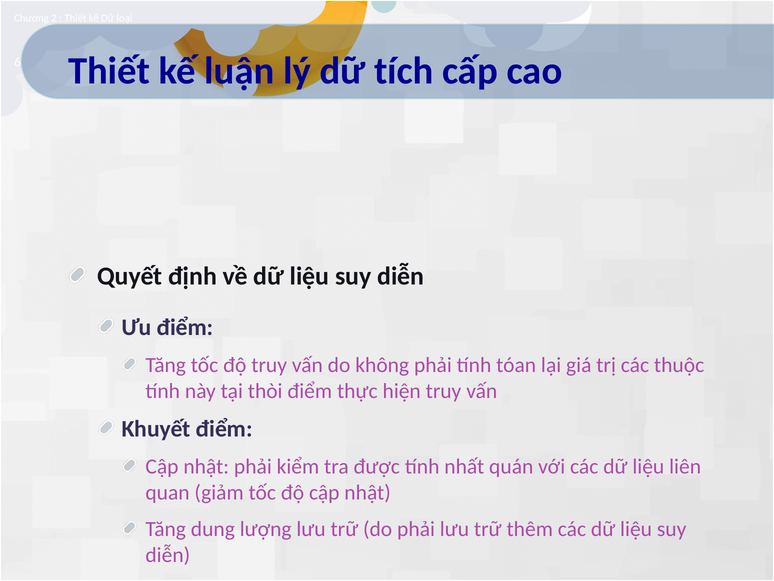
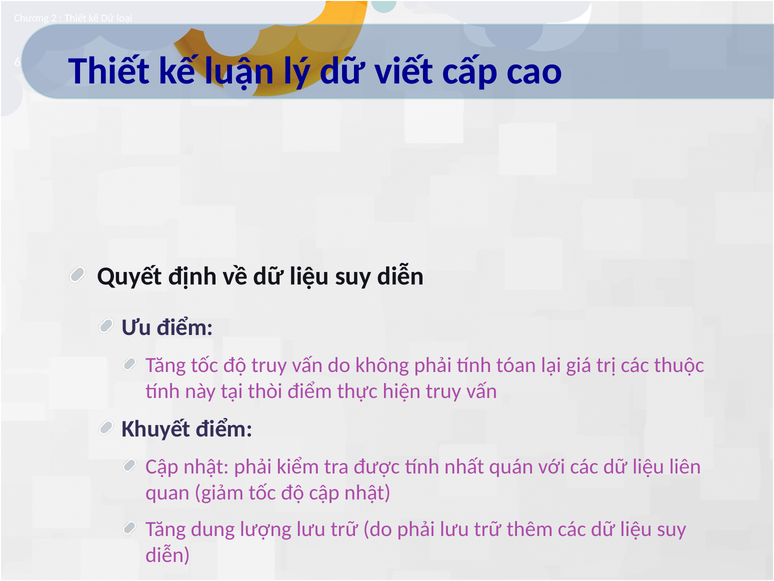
tích: tích -> viết (404, 71)
